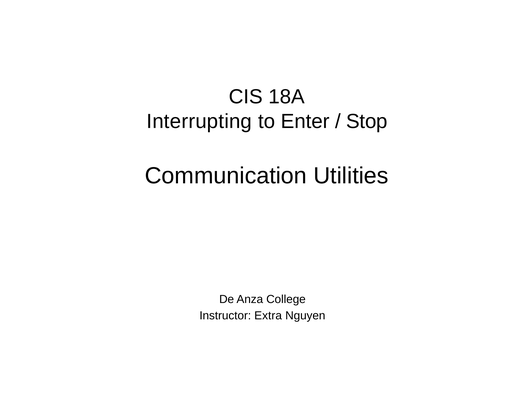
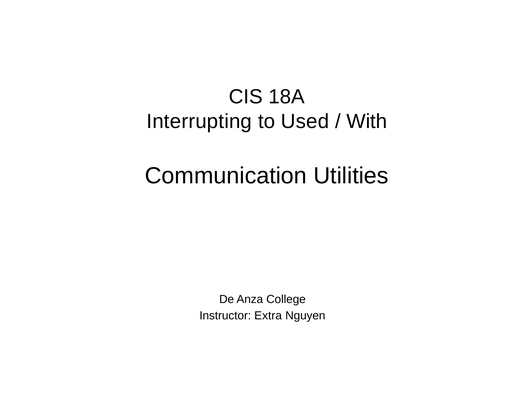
Enter: Enter -> Used (305, 121)
Stop: Stop -> With (367, 121)
